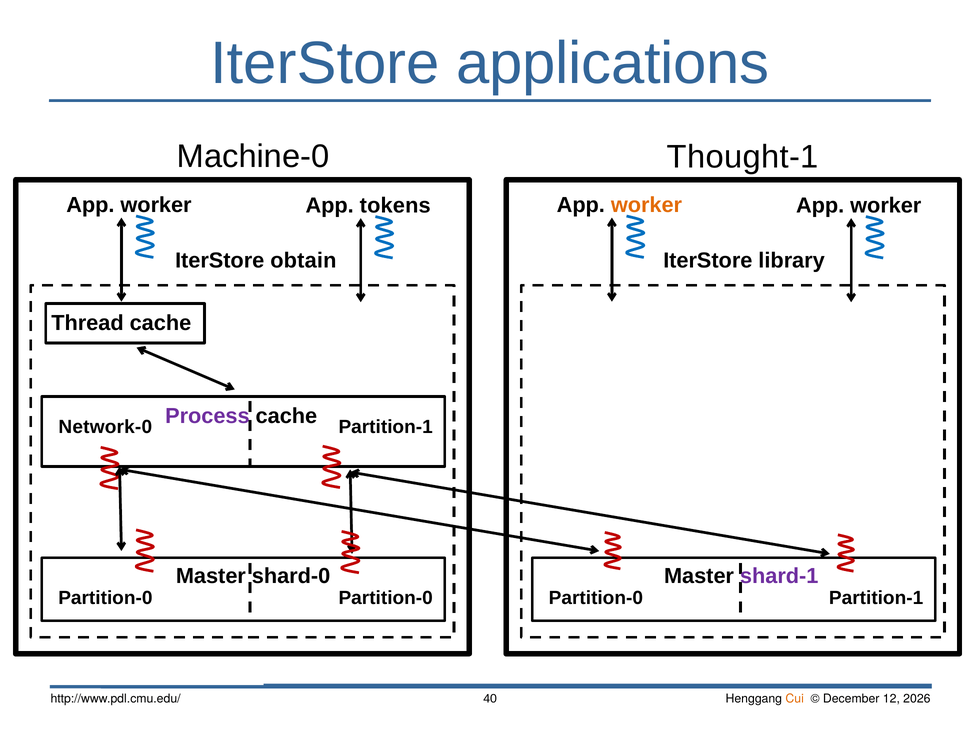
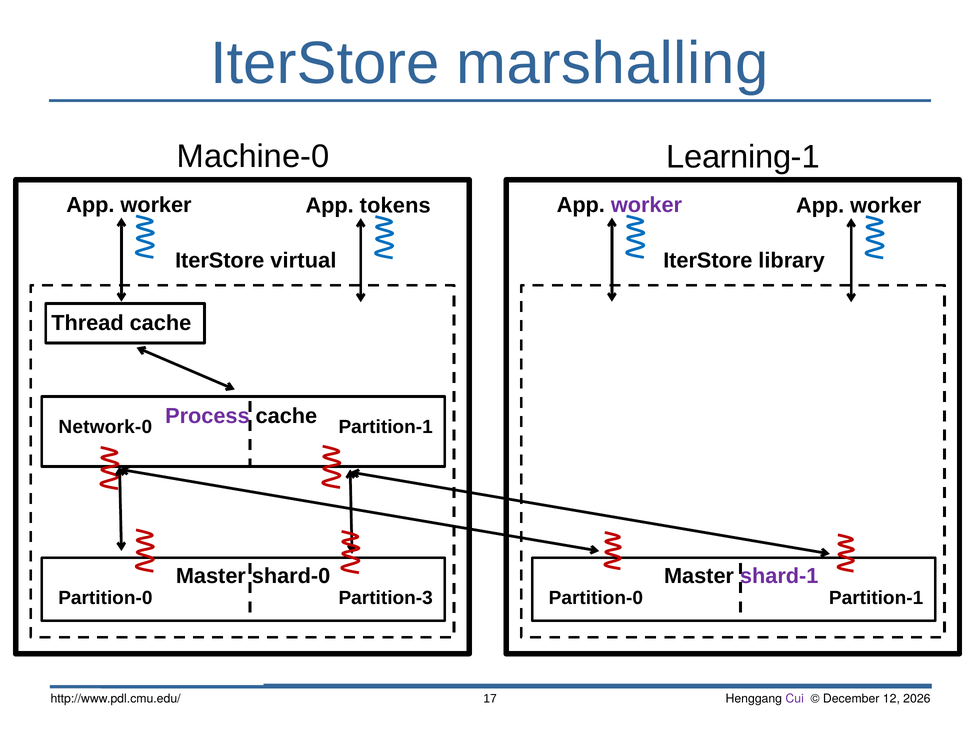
applications: applications -> marshalling (612, 63)
Thought-1: Thought-1 -> Learning-1 (743, 157)
worker colour: orange -> purple (646, 205)
obtain: obtain -> virtual (303, 261)
Partition-0 Partition-0: Partition-0 -> Partition-3 (386, 598)
40: 40 -> 17 (490, 699)
Cui colour: orange -> purple (795, 699)
